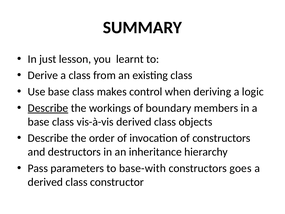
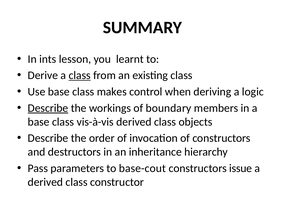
just: just -> ints (48, 59)
class underline: none -> present (80, 75)
base-with: base-with -> base-cout (142, 168)
goes: goes -> issue (241, 168)
